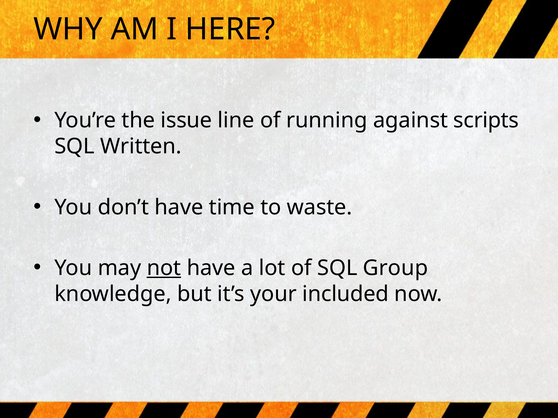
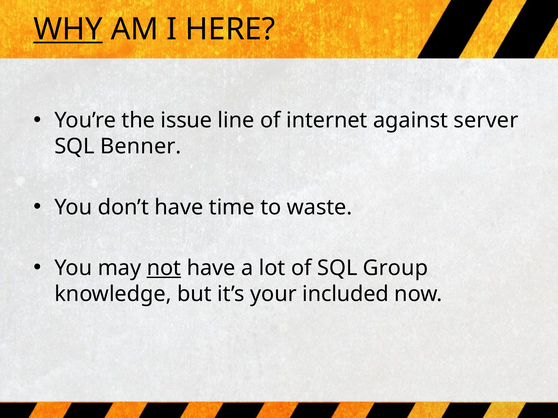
WHY underline: none -> present (68, 29)
running: running -> internet (327, 121)
scripts: scripts -> server (486, 121)
Written: Written -> Benner (141, 147)
